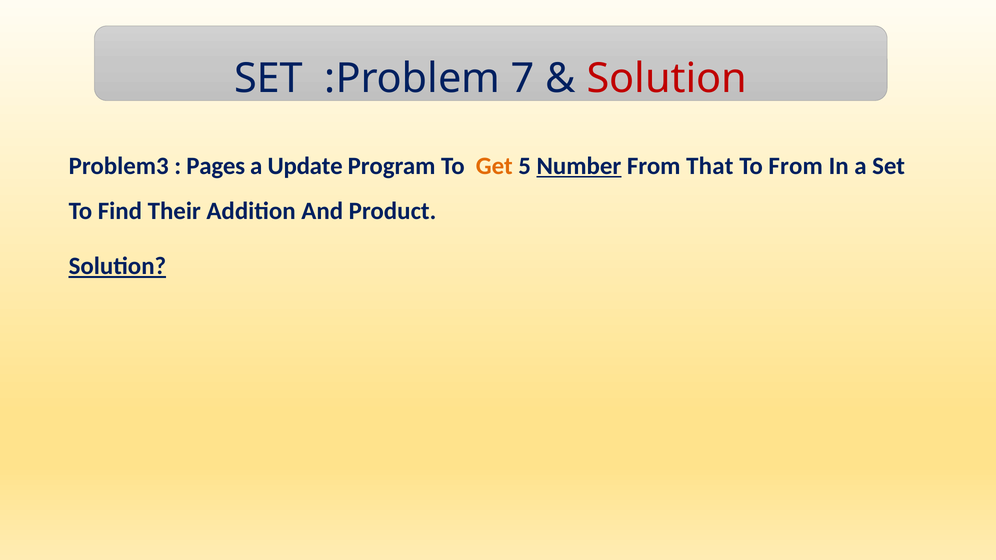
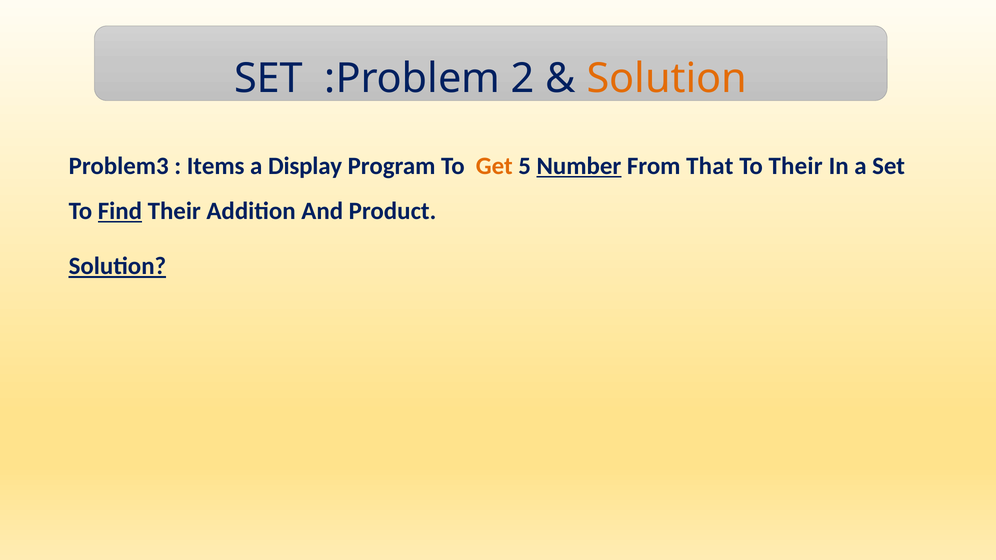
7: 7 -> 2 (523, 79)
Solution colour: red -> orange (667, 79)
Pages: Pages -> Items (216, 166)
Update: Update -> Display (305, 166)
To From: From -> Their (796, 166)
Find underline: none -> present (120, 211)
